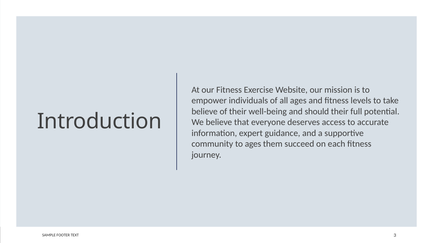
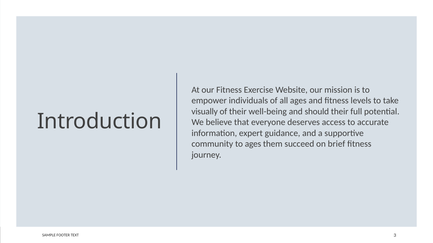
believe: believe -> visually (205, 112)
each: each -> brief (337, 144)
